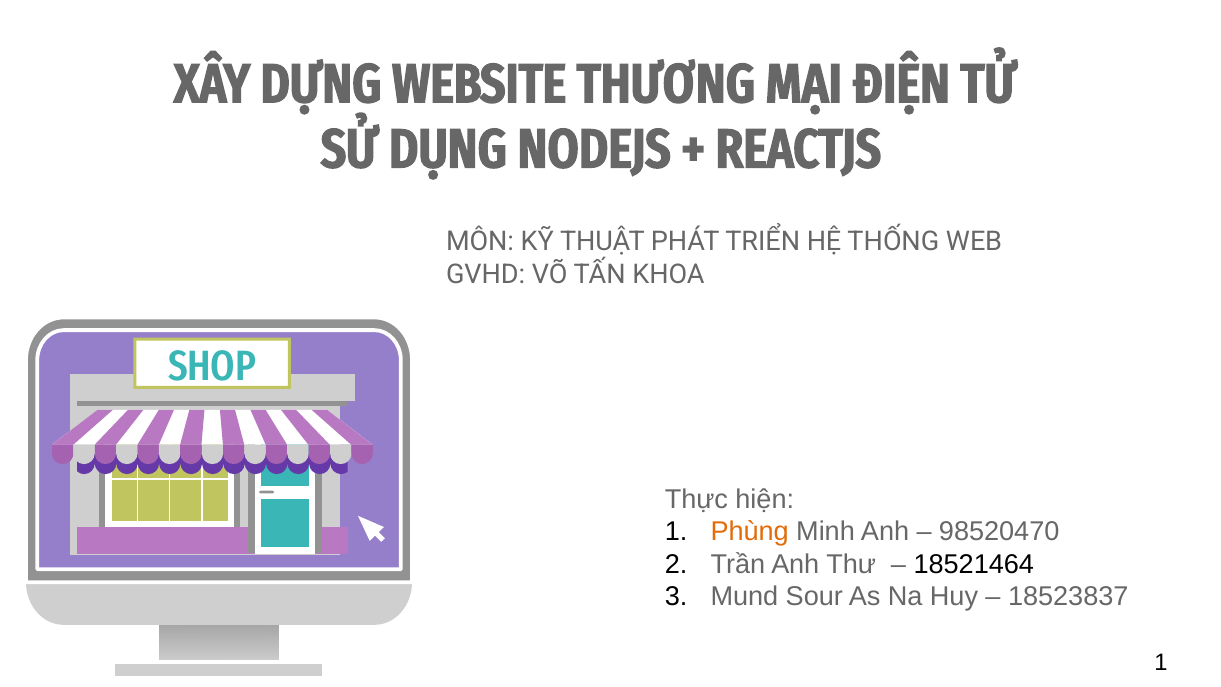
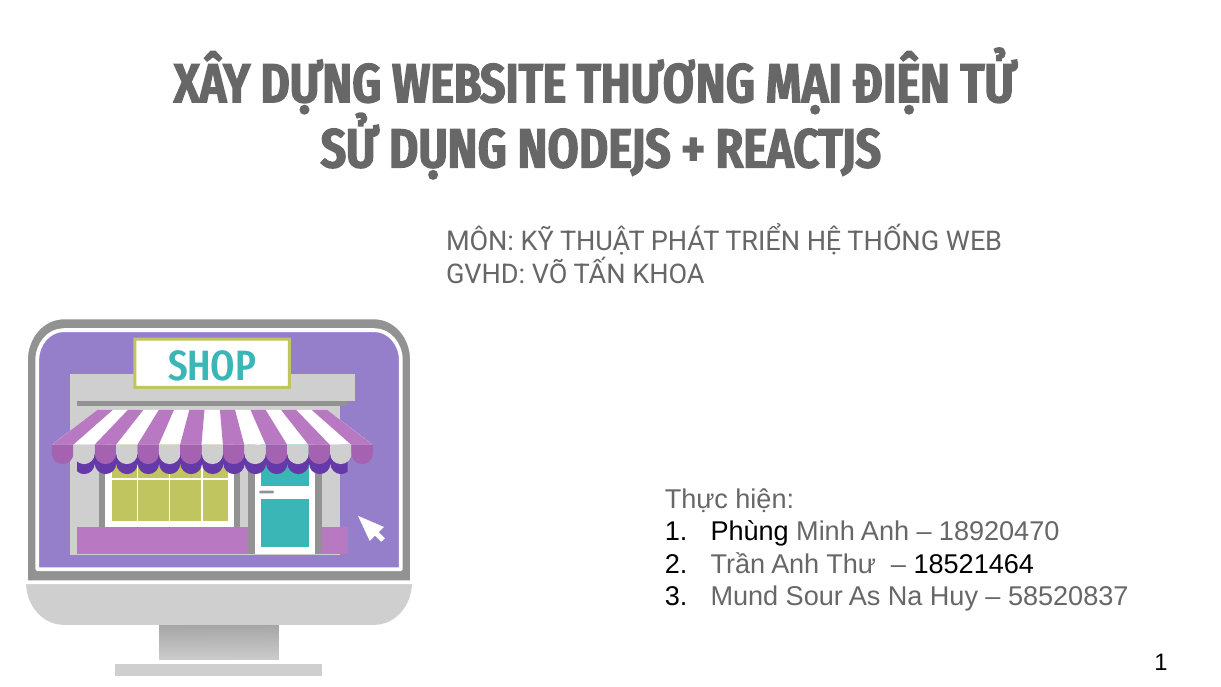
Phùng colour: orange -> black (750, 532)
98520470: 98520470 -> 18920470 (999, 532)
18523837: 18523837 -> 58520837 (1068, 597)
